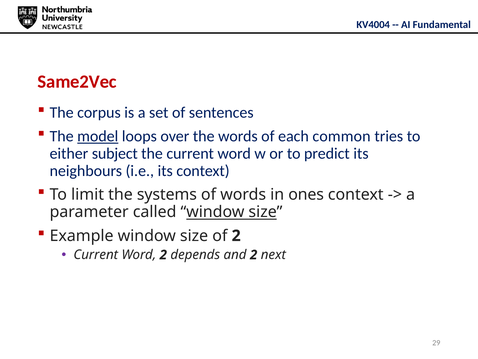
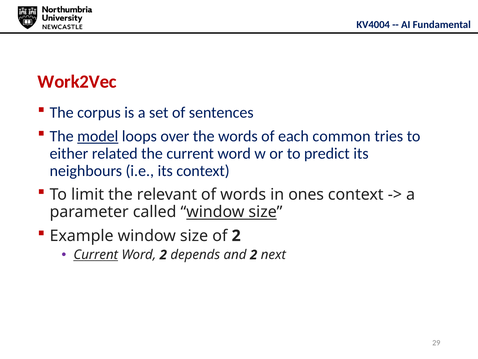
Same2Vec: Same2Vec -> Work2Vec (77, 82)
subject: subject -> related (115, 153)
systems: systems -> relevant (167, 194)
Current underline: none -> present (96, 255)
